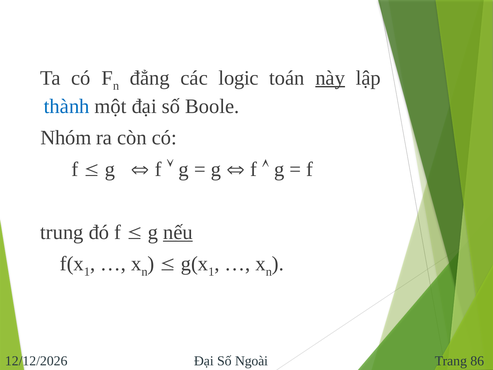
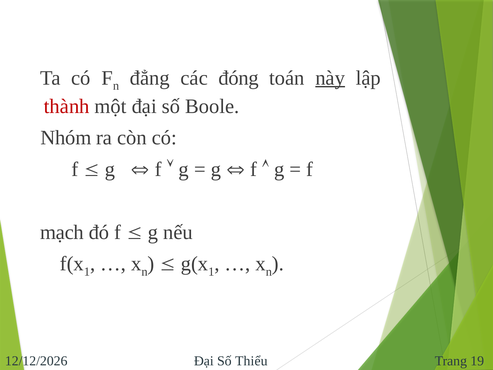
logic: logic -> đóng (239, 78)
thành colour: blue -> red (67, 106)
trung: trung -> mạch (62, 232)
nếu underline: present -> none (178, 232)
Ngoài: Ngoài -> Thiểu (251, 361)
86: 86 -> 19 (477, 361)
